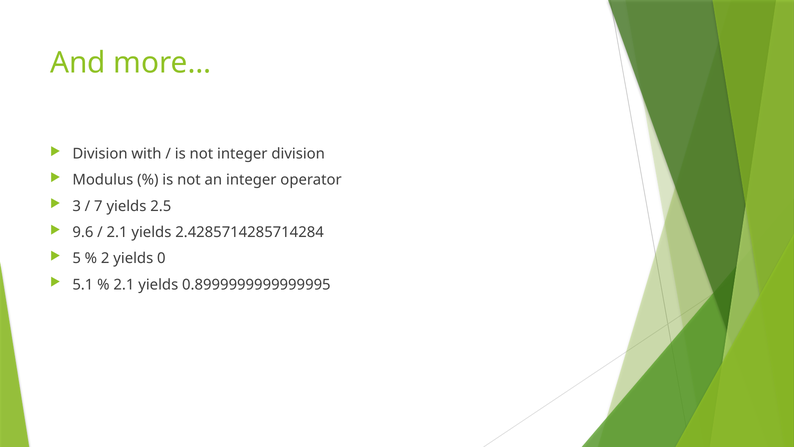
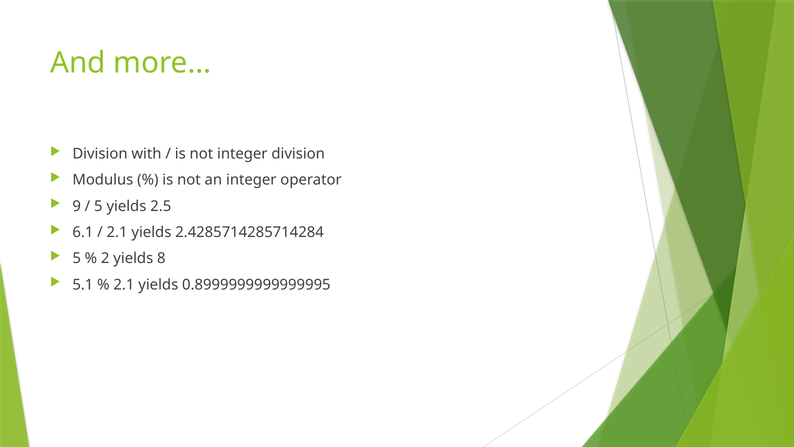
3: 3 -> 9 (77, 206)
7: 7 -> 5 (98, 206)
9.6: 9.6 -> 6.1 (83, 232)
0: 0 -> 8 (161, 258)
